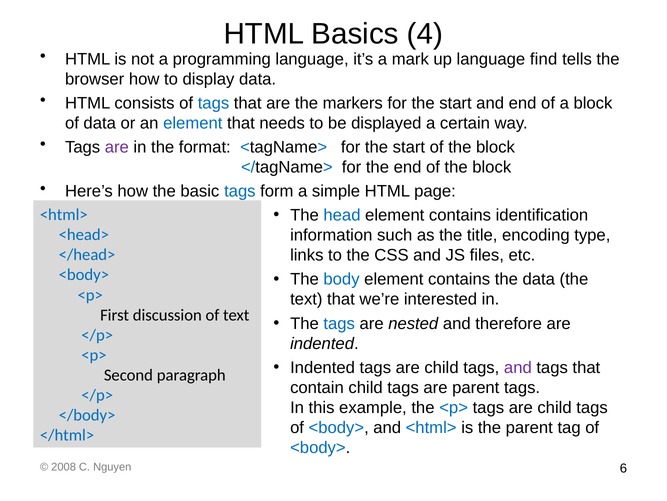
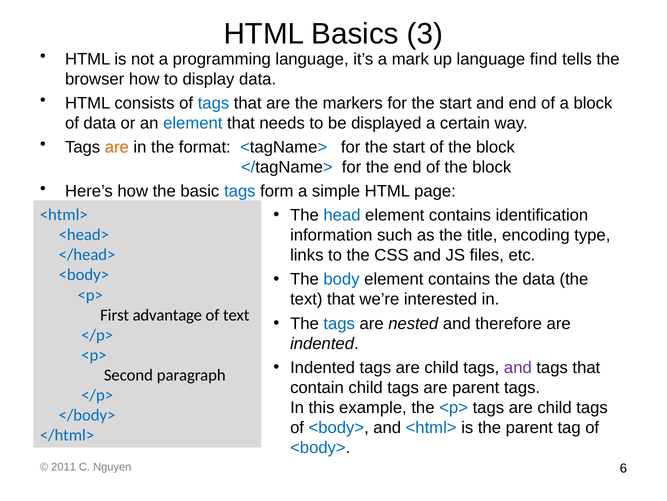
4: 4 -> 3 (425, 34)
are colour: purple -> orange (117, 147)
discussion: discussion -> advantage (167, 315)
2008: 2008 -> 2011 (64, 466)
